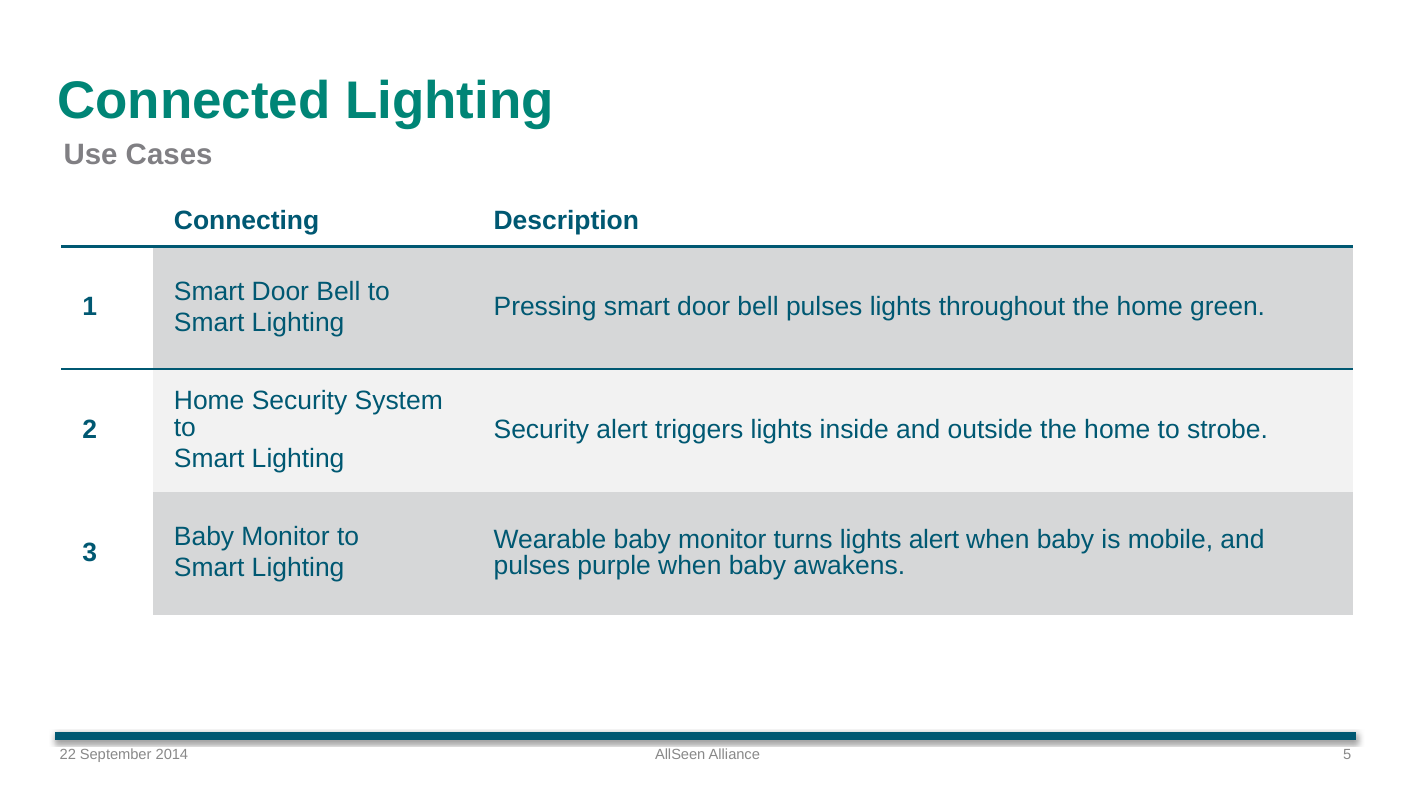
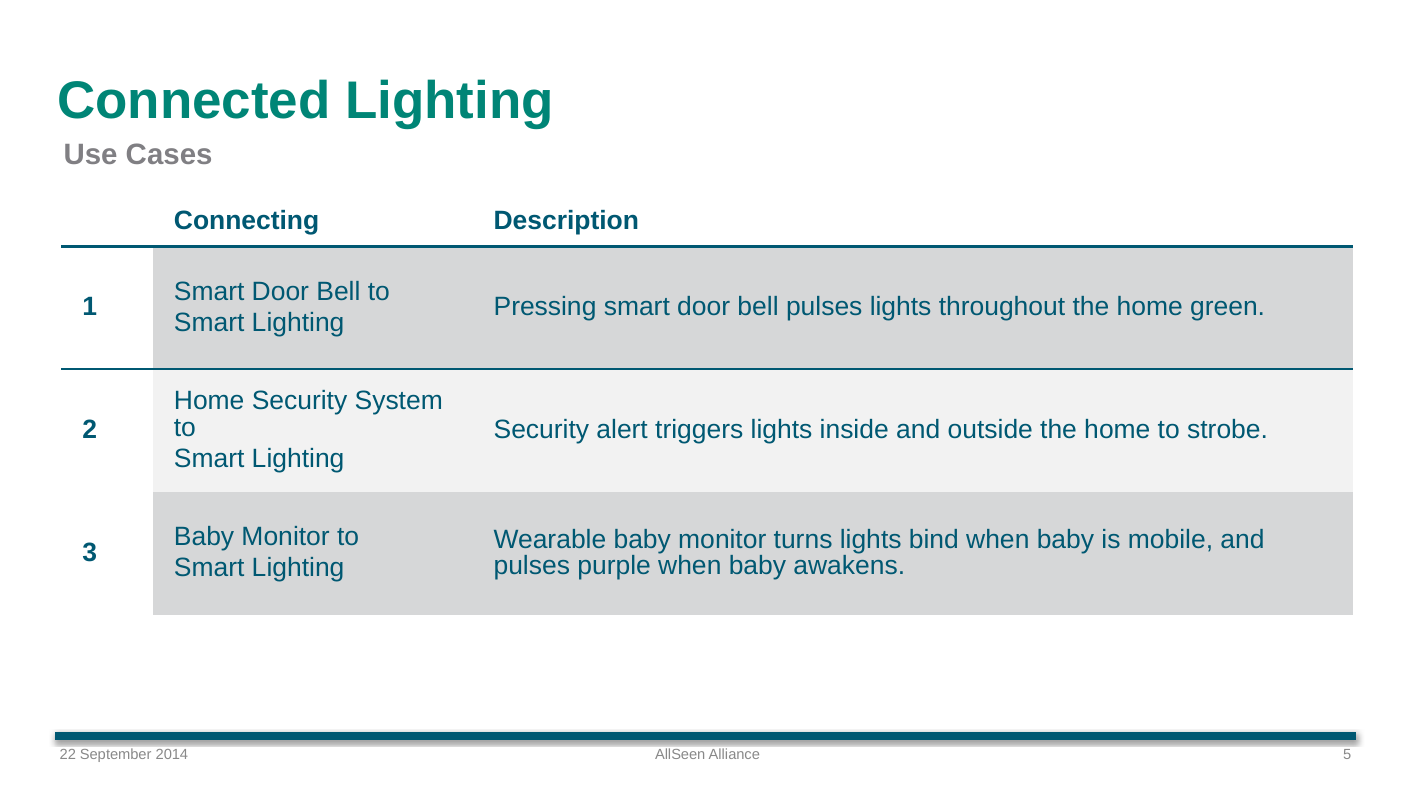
lights alert: alert -> bind (934, 539)
